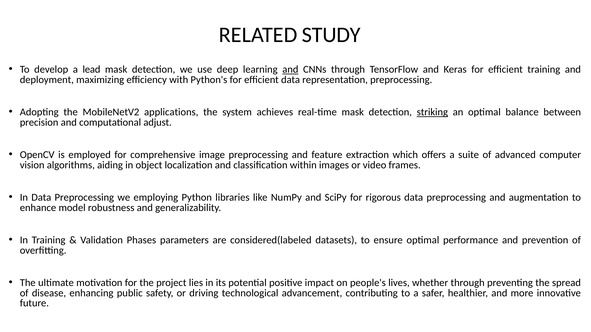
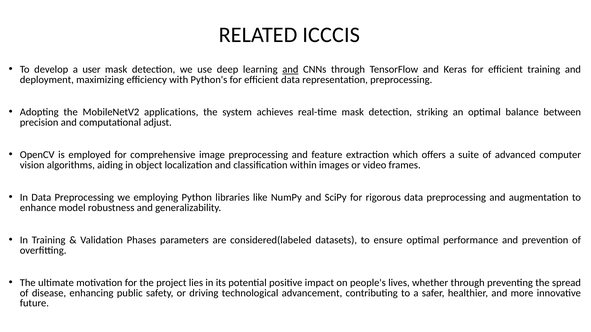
STUDY: STUDY -> ICCCIS (331, 35)
lead: lead -> user (92, 70)
striking underline: present -> none (432, 112)
